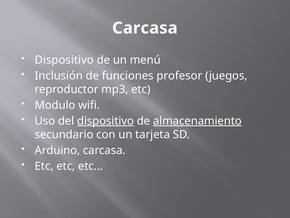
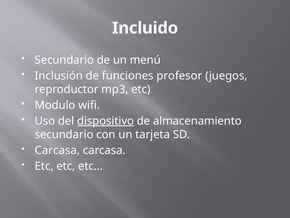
Carcasa: Carcasa -> Incluido (145, 28)
Dispositivo: Dispositivo -> Secundario (64, 60)
almacenamiento underline: present -> none (197, 121)
Arduino: Arduino -> Carcasa (57, 150)
